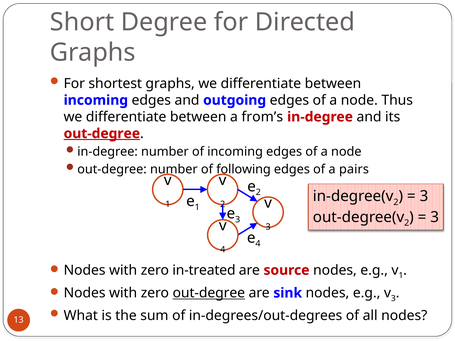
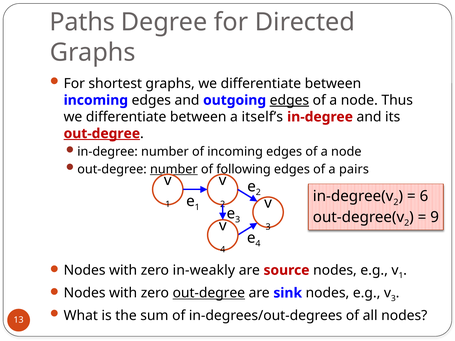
Short: Short -> Paths (82, 22)
edges underline: none -> present (289, 100)
from’s: from’s -> itself’s (262, 117)
number underline: none -> present (174, 169)
3: 3 -> 6 (424, 196)
3: 3 -> 9 (435, 217)
in-treated: in-treated -> in-weakly (204, 270)
